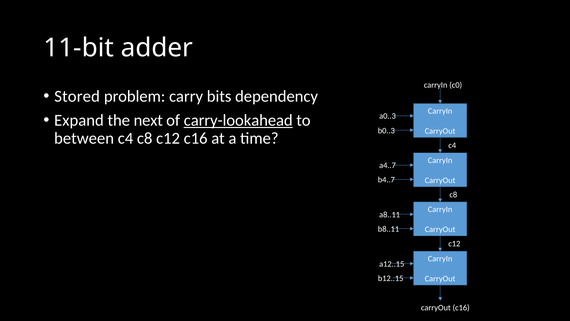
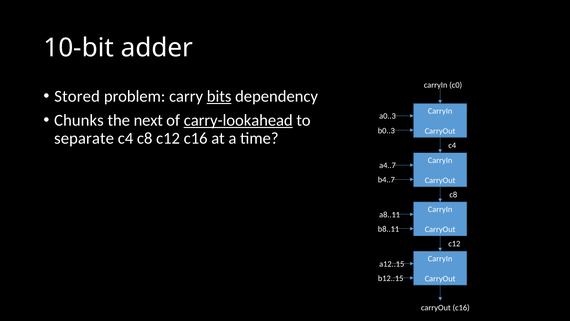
11-bit: 11-bit -> 10-bit (79, 48)
bits underline: none -> present (219, 96)
Expand: Expand -> Chunks (79, 120)
between: between -> separate (84, 138)
